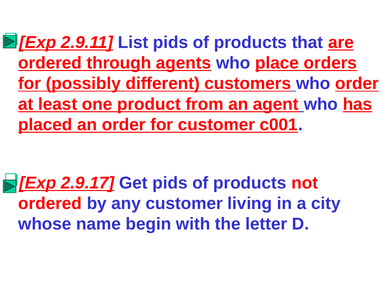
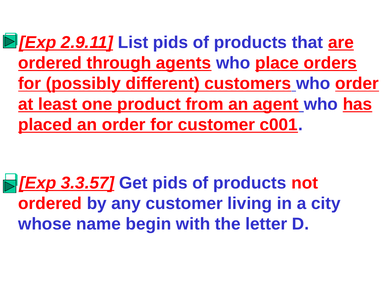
2.9.17: 2.9.17 -> 3.3.57 (88, 183)
